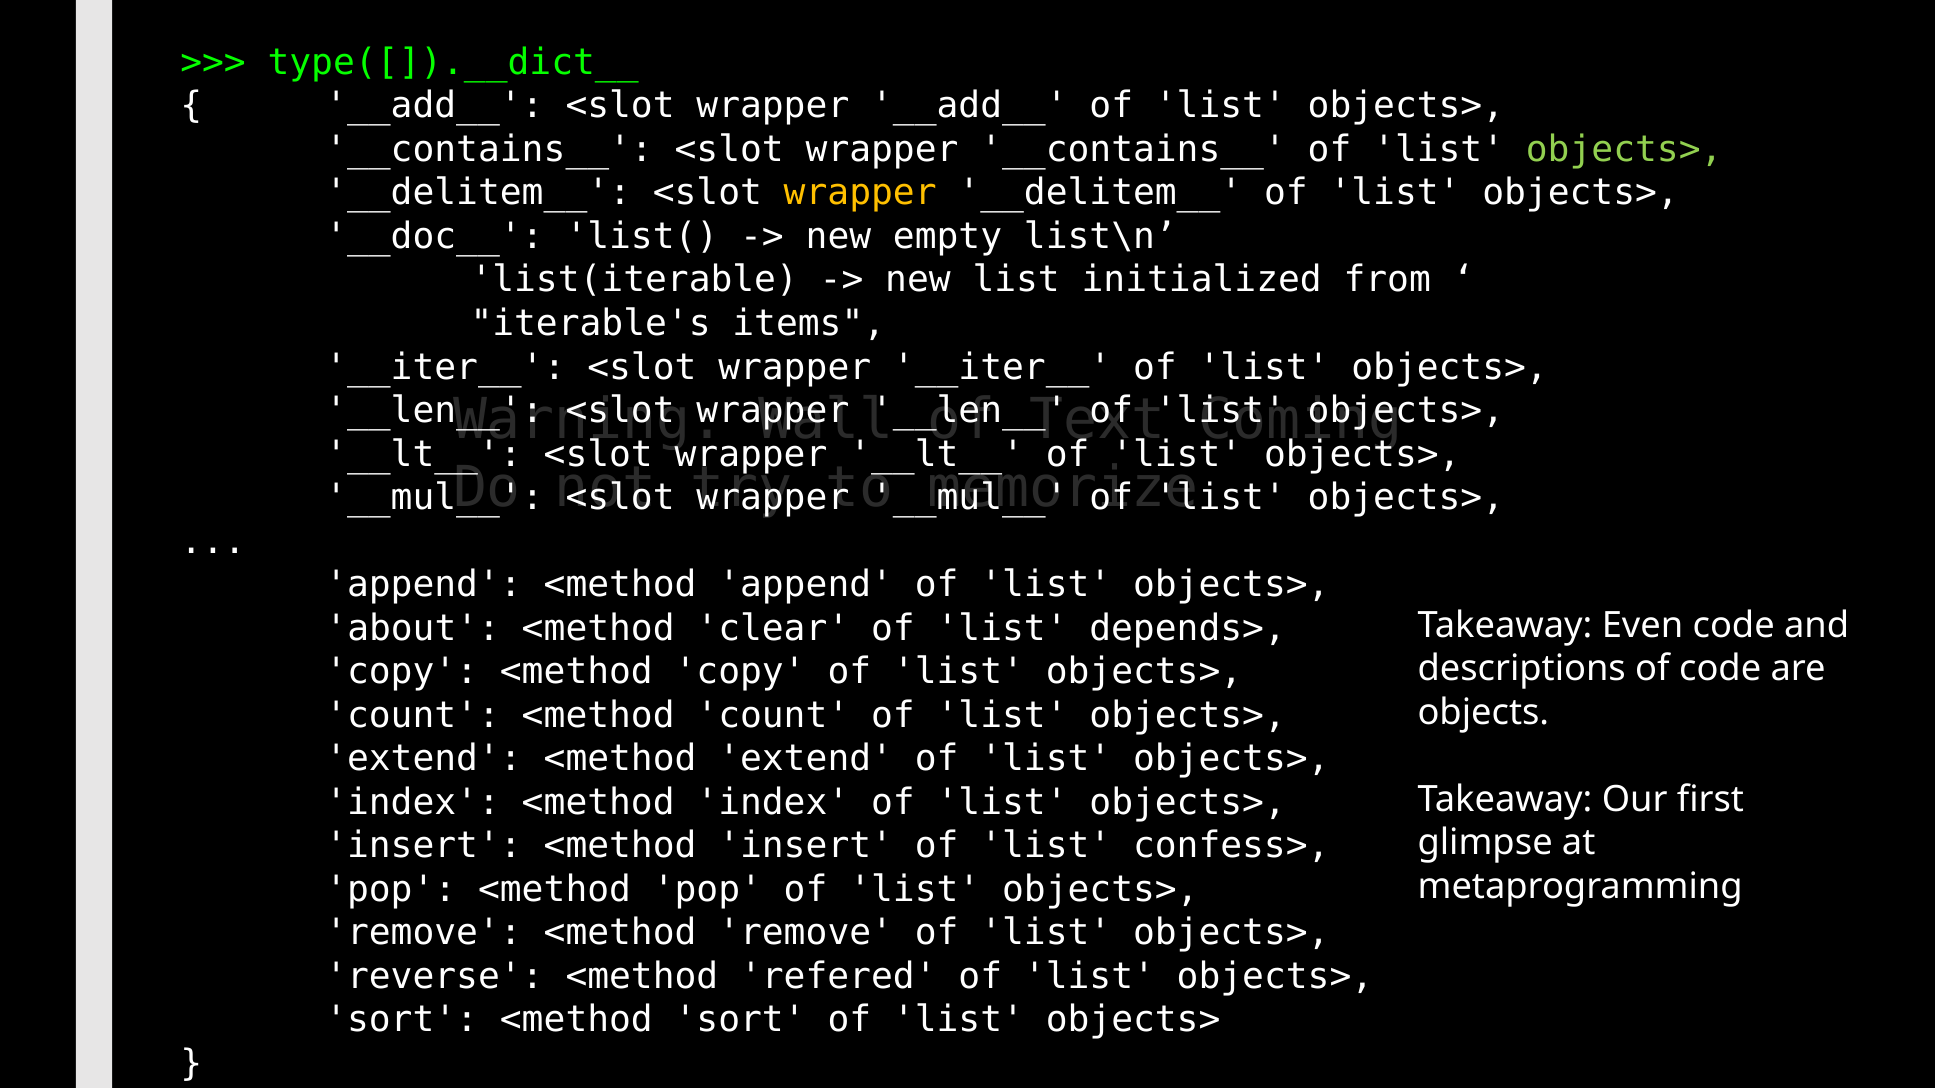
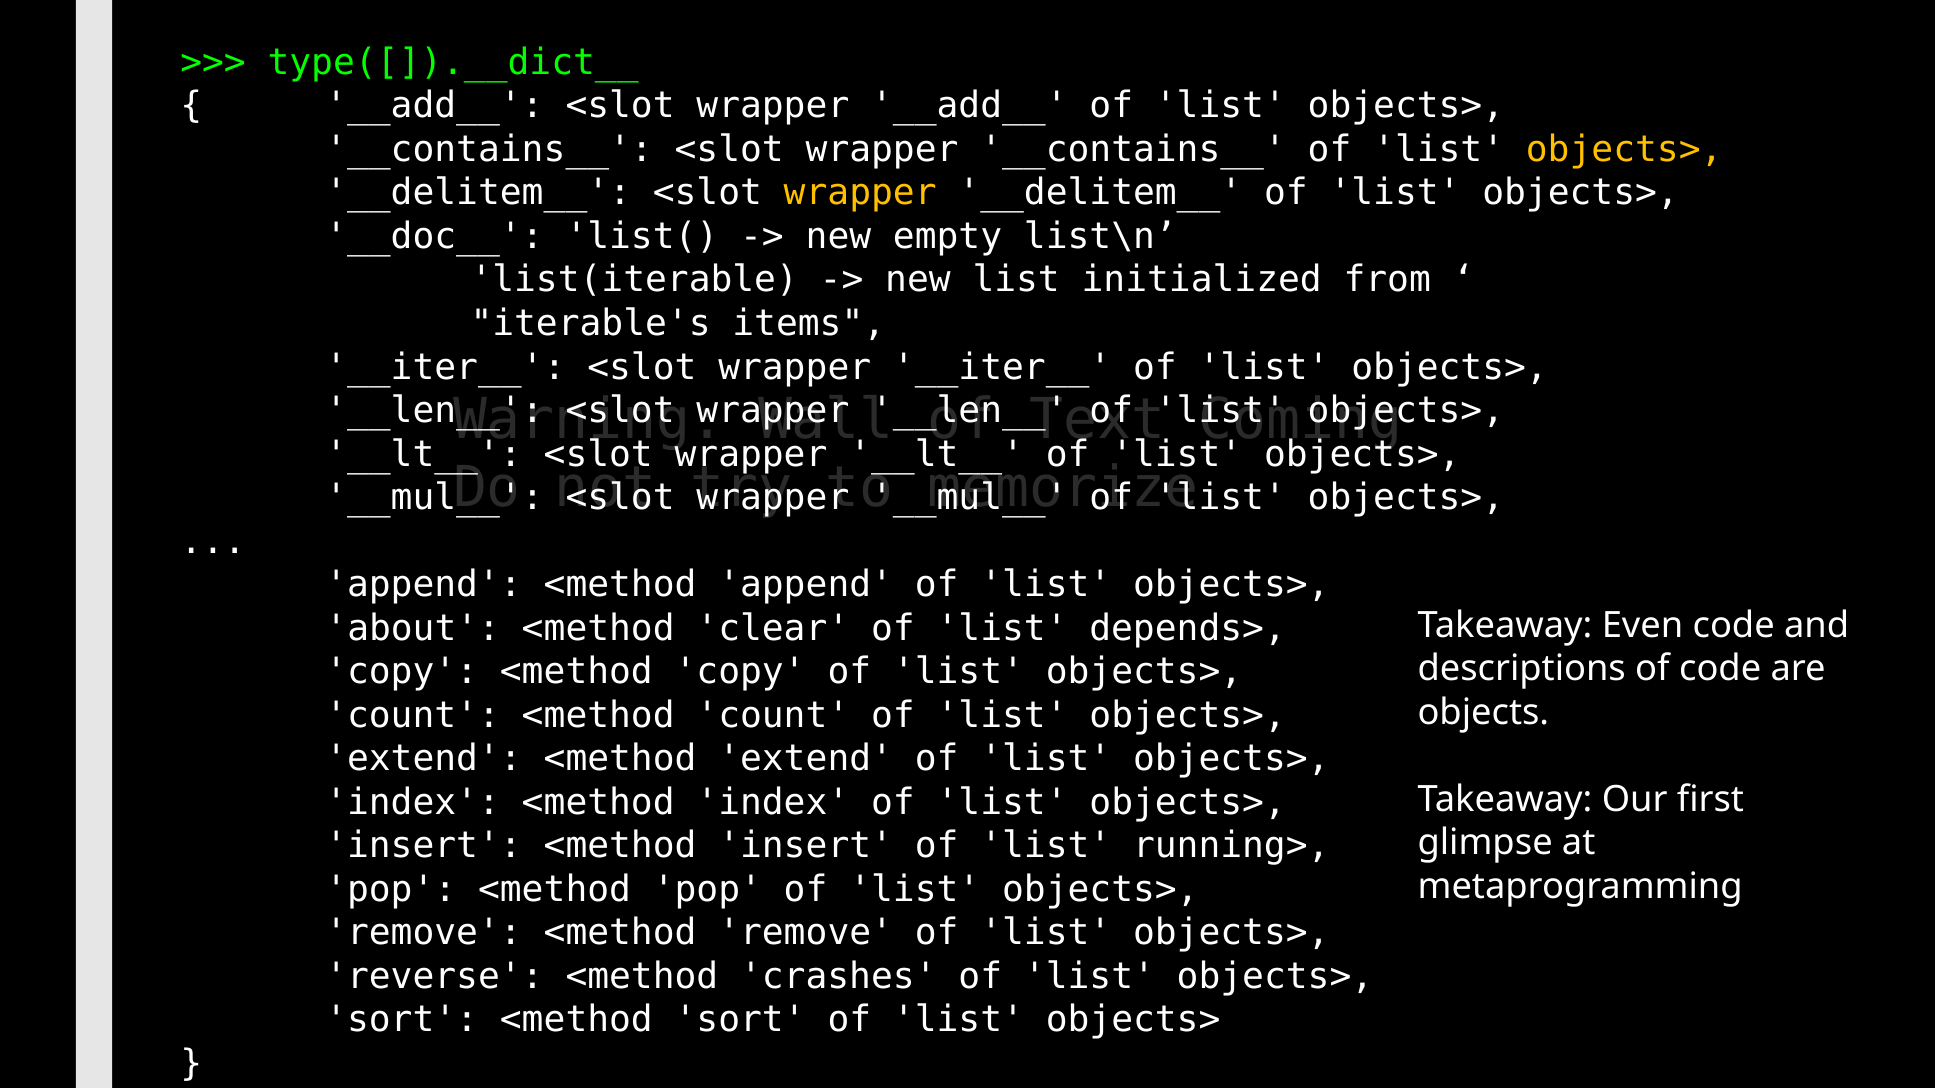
objects> colour: light green -> yellow (1624, 149)
confess>: confess> -> running> (1231, 846)
refered: refered -> crashes (838, 977)
